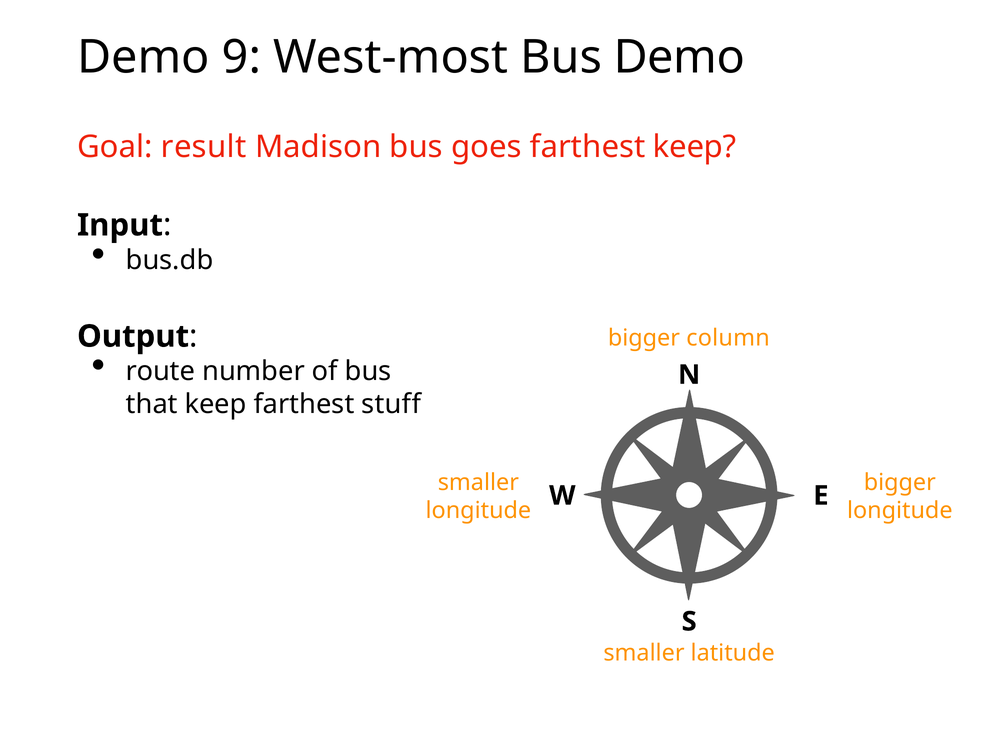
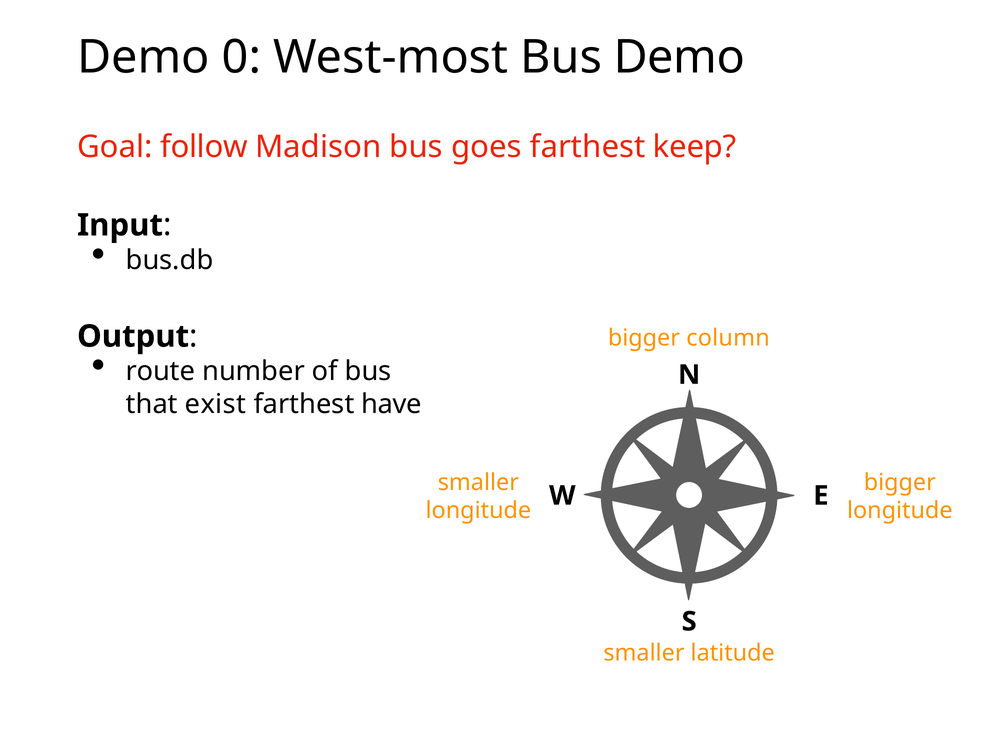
9: 9 -> 0 (242, 57)
result: result -> follow (204, 147)
that keep: keep -> exist (215, 404)
stuff: stuff -> have (391, 404)
